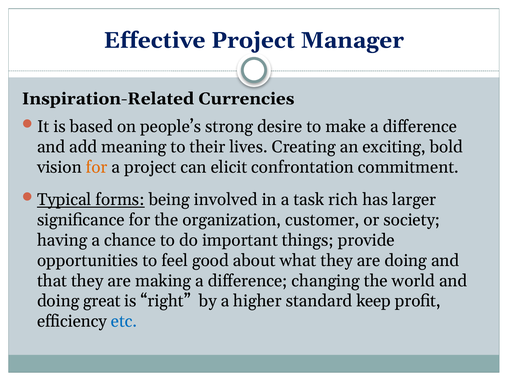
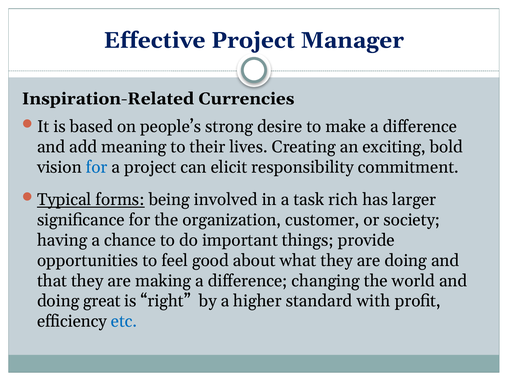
for colour: orange -> blue (97, 167)
confrontation: confrontation -> responsibility (303, 167)
keep: keep -> with (373, 301)
